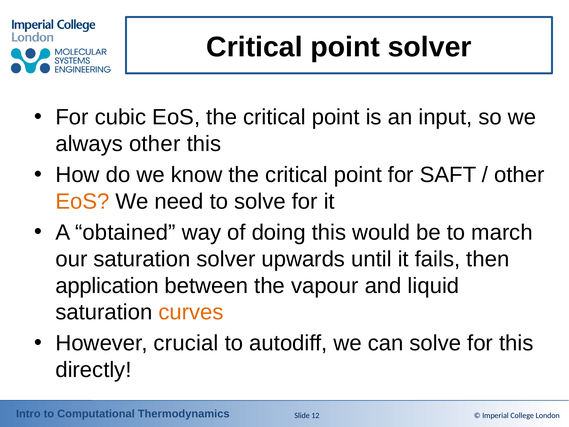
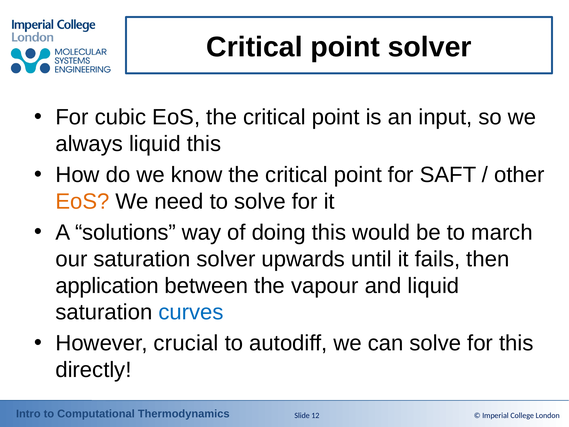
always other: other -> liquid (155, 144)
obtained: obtained -> solutions (125, 232)
curves colour: orange -> blue (191, 312)
